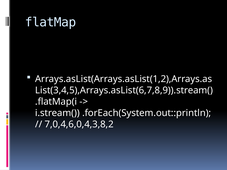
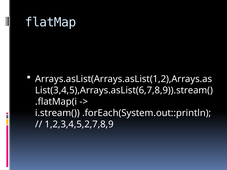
7,0,4,6,0,4,3,8,2: 7,0,4,6,0,4,3,8,2 -> 1,2,3,4,5,2,7,8,9 (79, 124)
